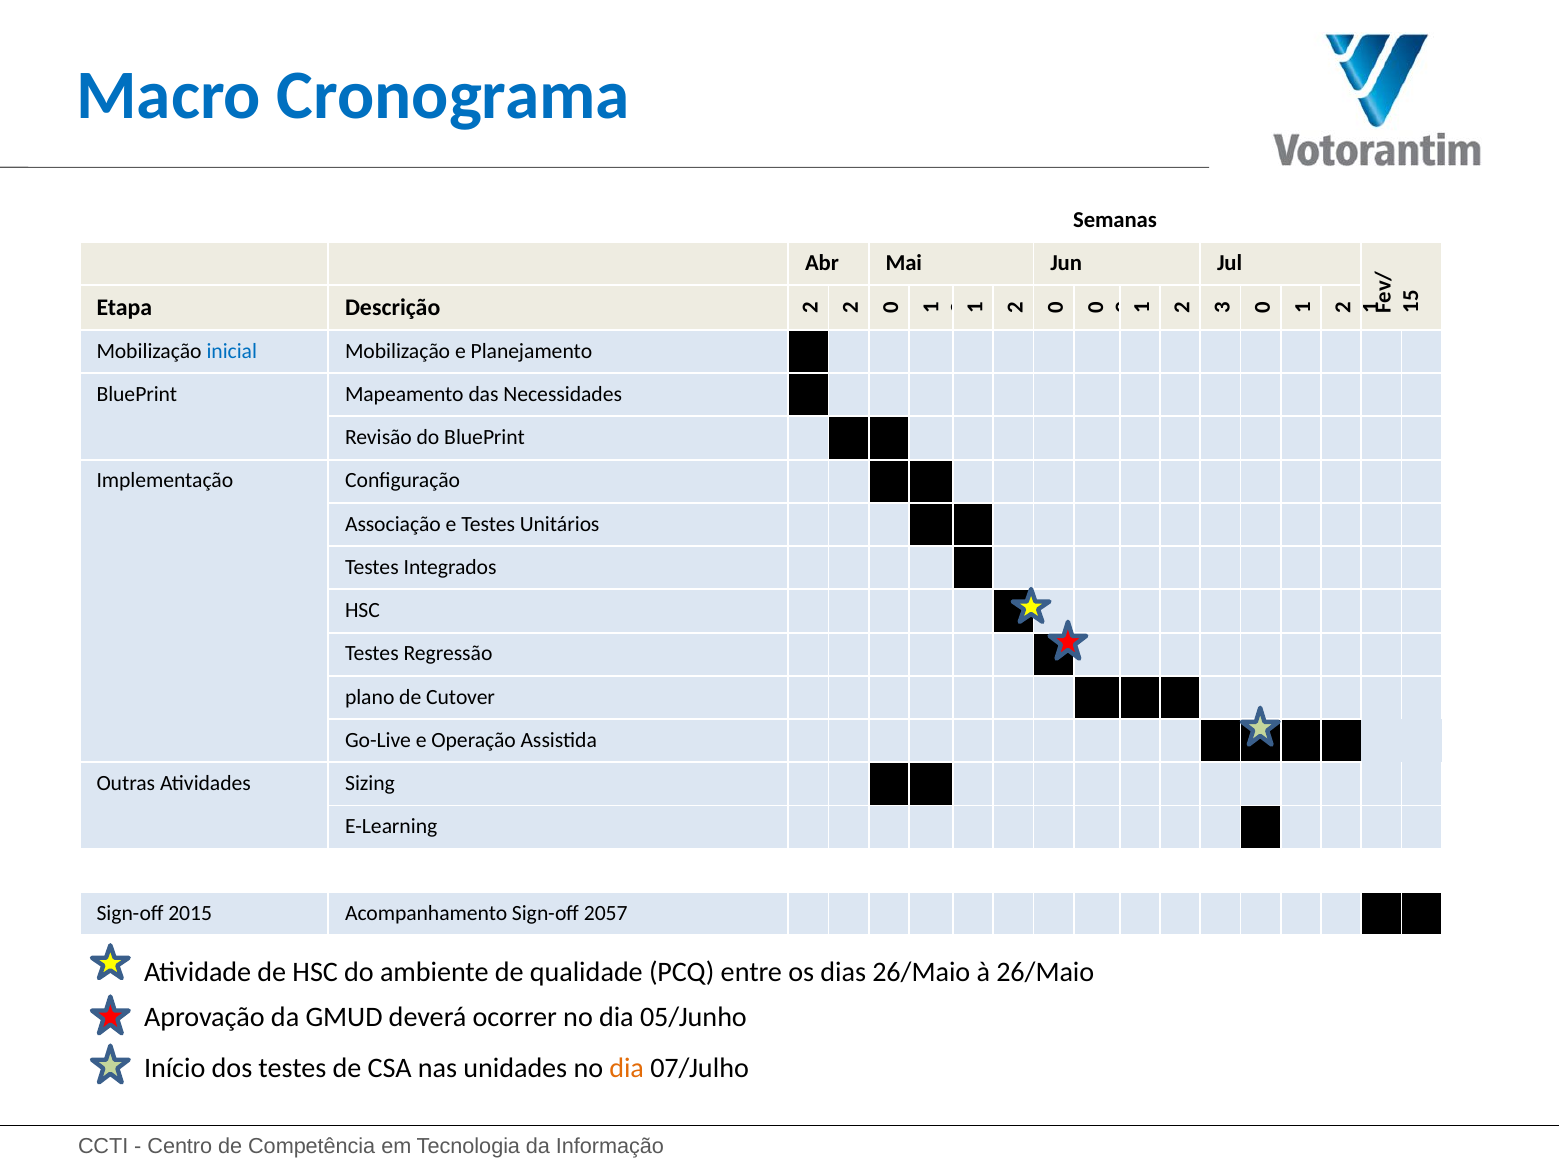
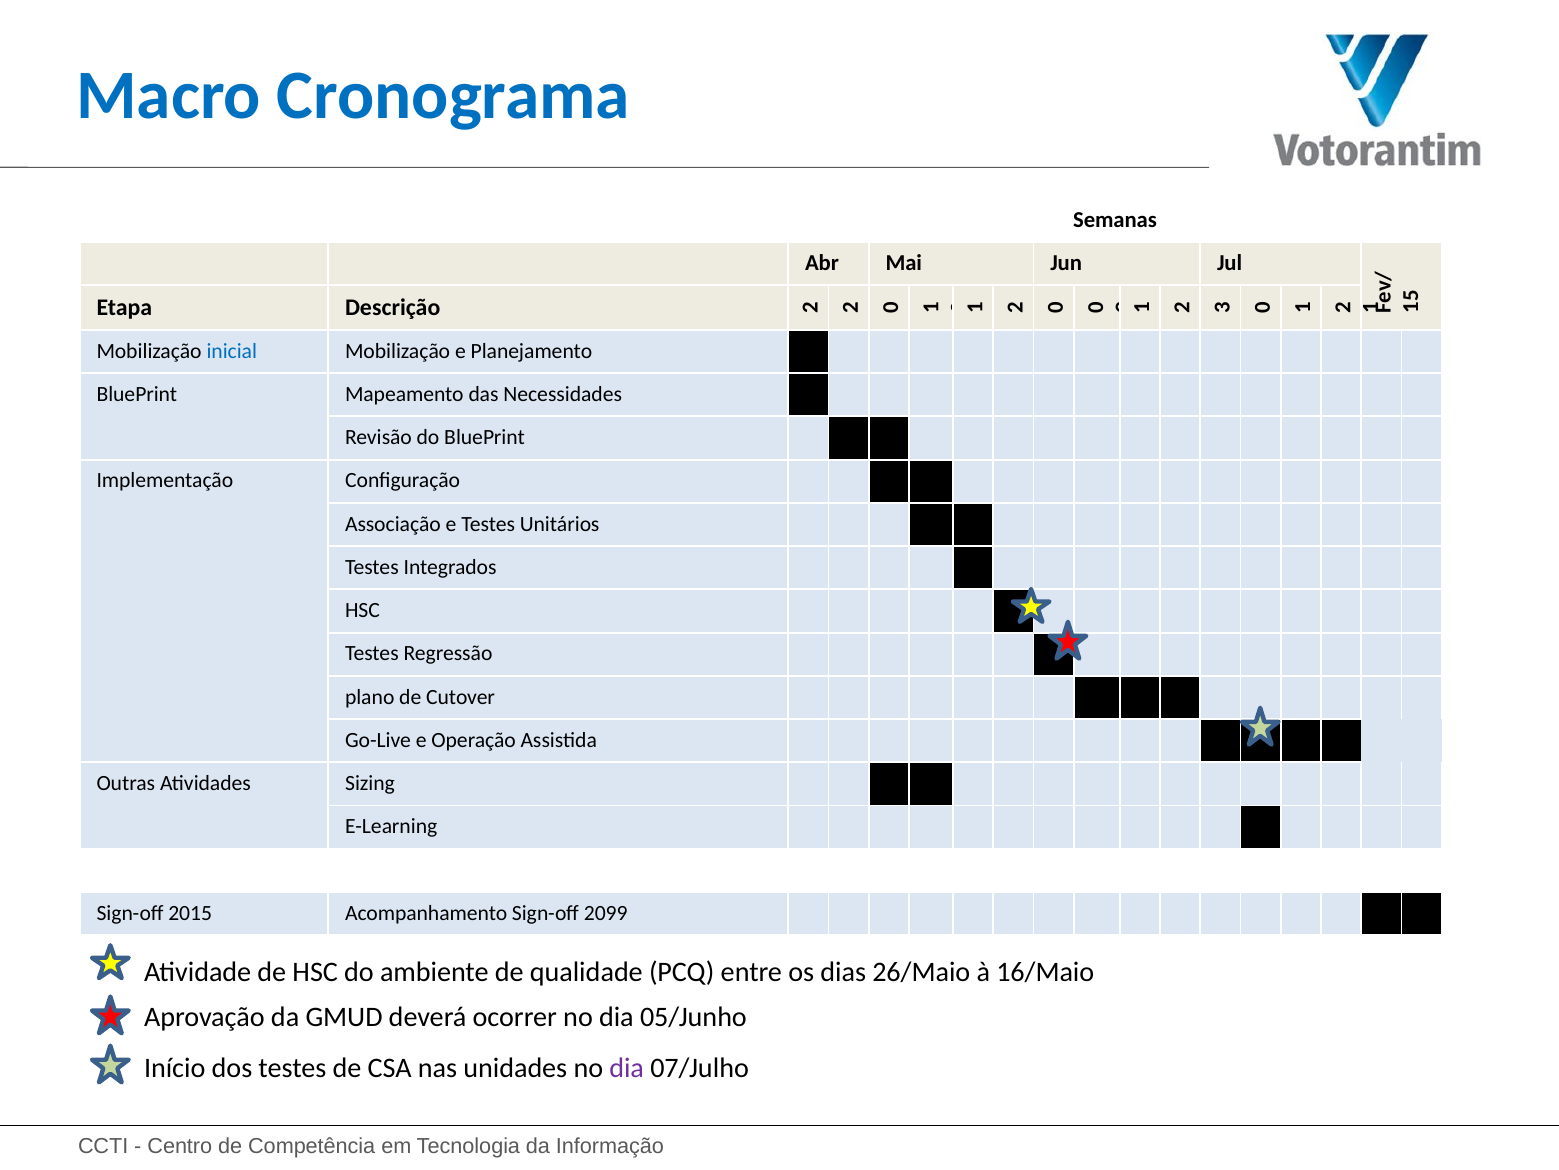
2057: 2057 -> 2099 (606, 913)
à 26/Maio: 26/Maio -> 16/Maio (1045, 971)
dia colour: orange -> purple (627, 1067)
